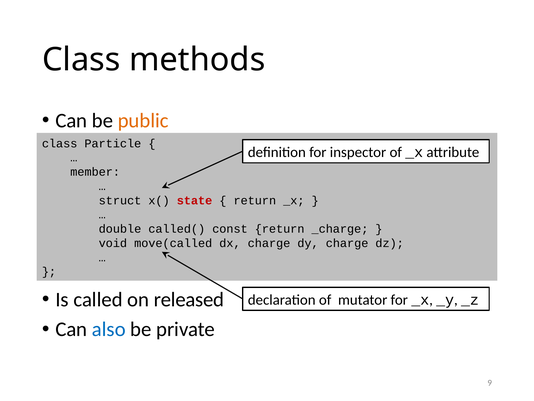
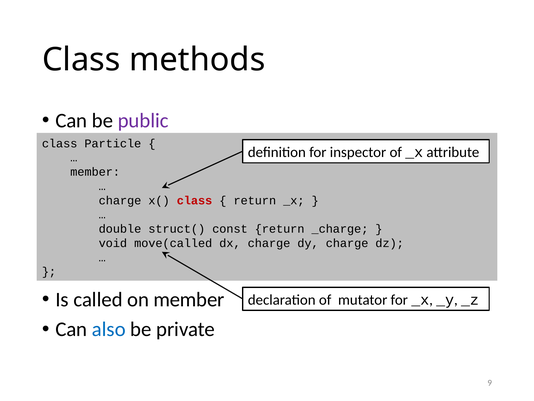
public colour: orange -> purple (143, 120)
struct: struct -> charge (120, 200)
x( state: state -> class (195, 200)
called(: called( -> struct( (177, 229)
on released: released -> member (189, 299)
